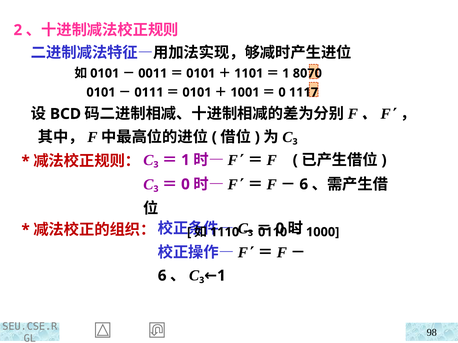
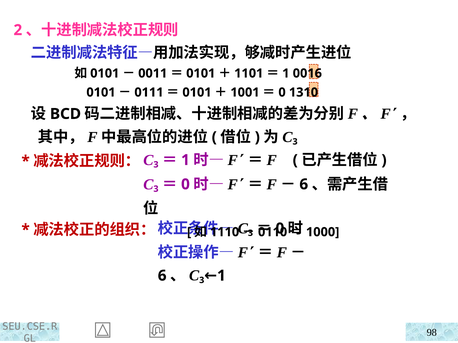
8070: 8070 -> 0016 (307, 73)
1117: 1117 -> 1310 (304, 93)
